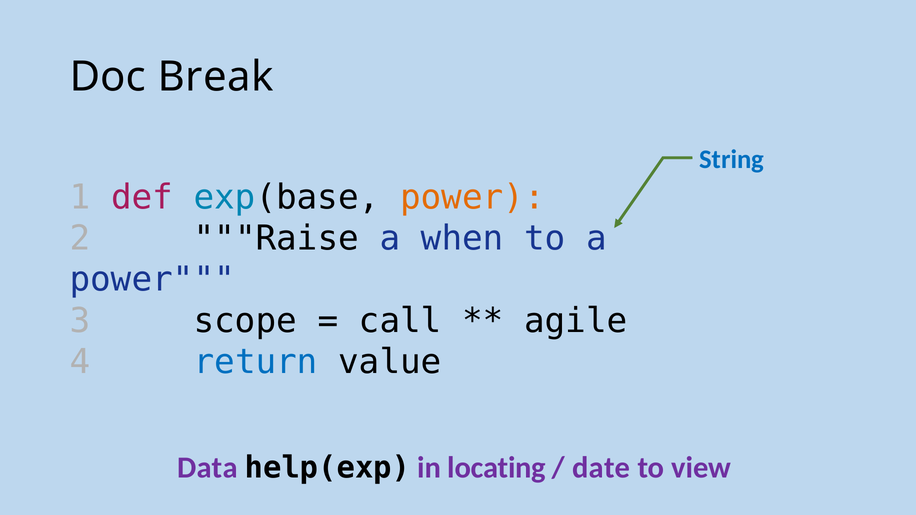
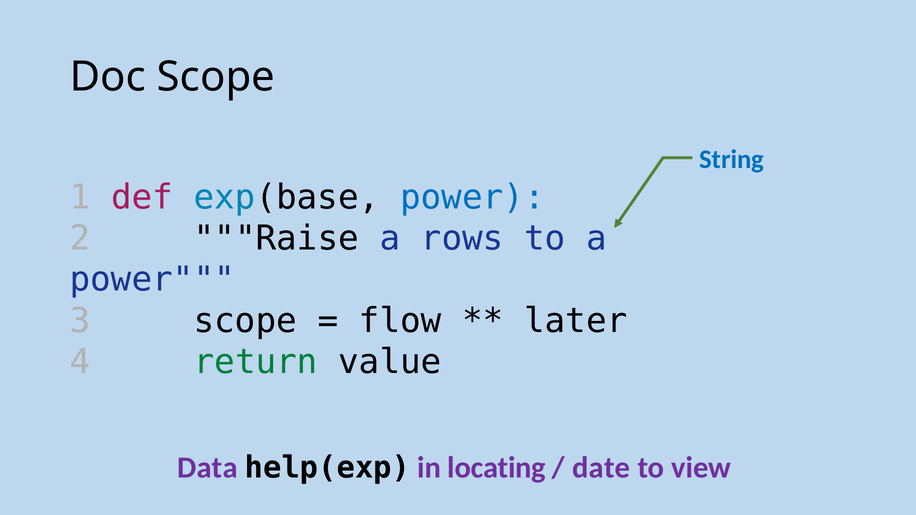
Doc Break: Break -> Scope (216, 77)
power colour: orange -> blue (472, 197)
when: when -> rows (462, 238)
call: call -> flow (400, 321)
agile: agile -> later (576, 321)
return colour: blue -> green (256, 362)
